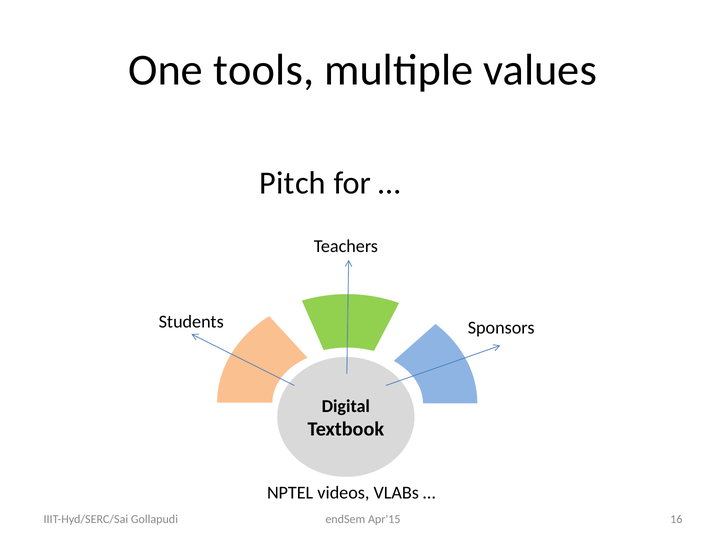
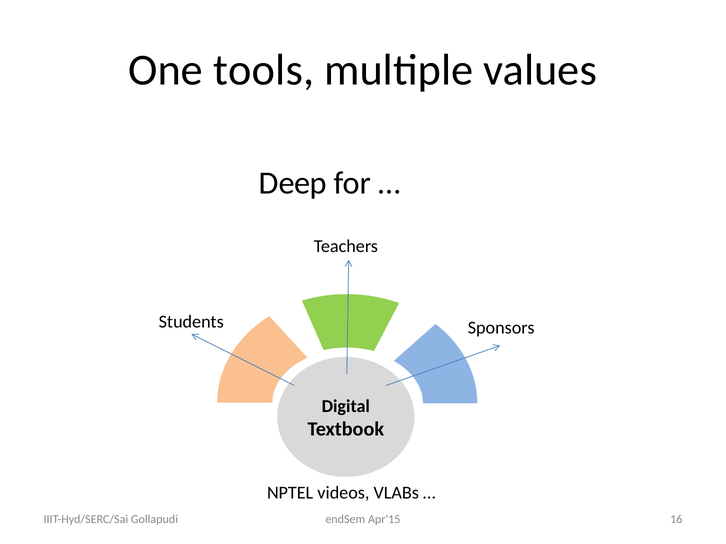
Pitch: Pitch -> Deep (293, 183)
